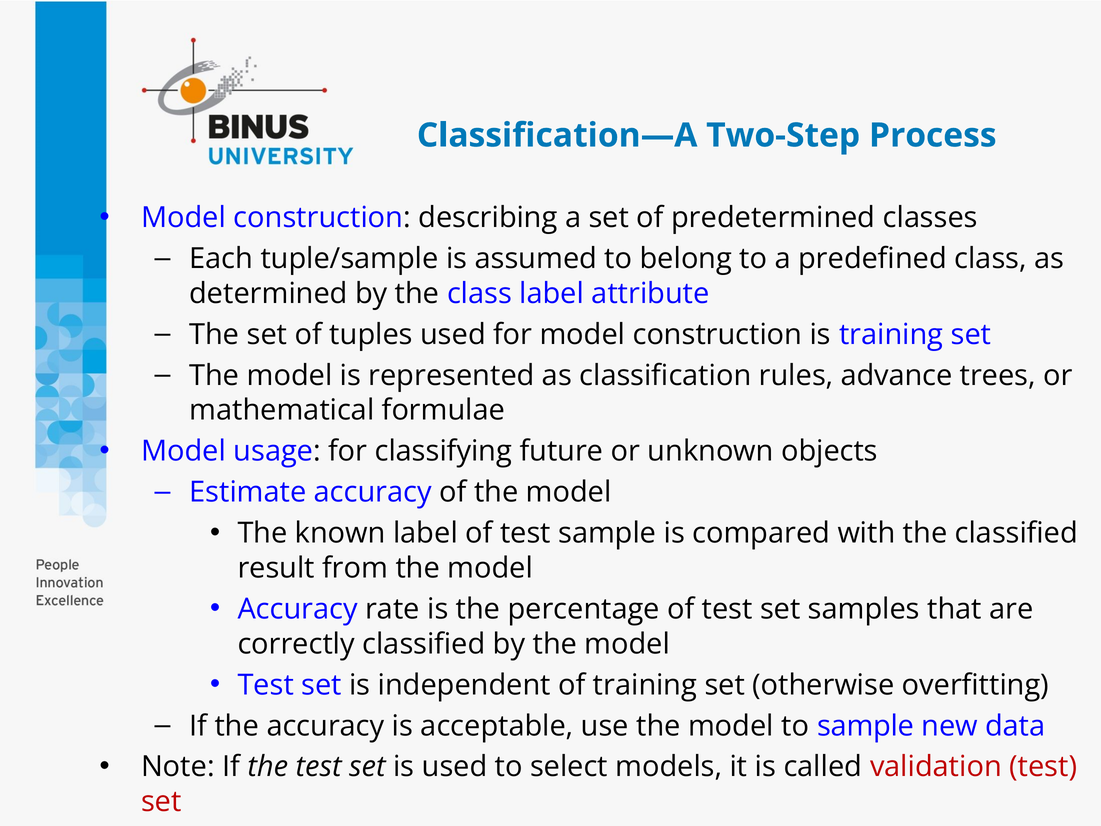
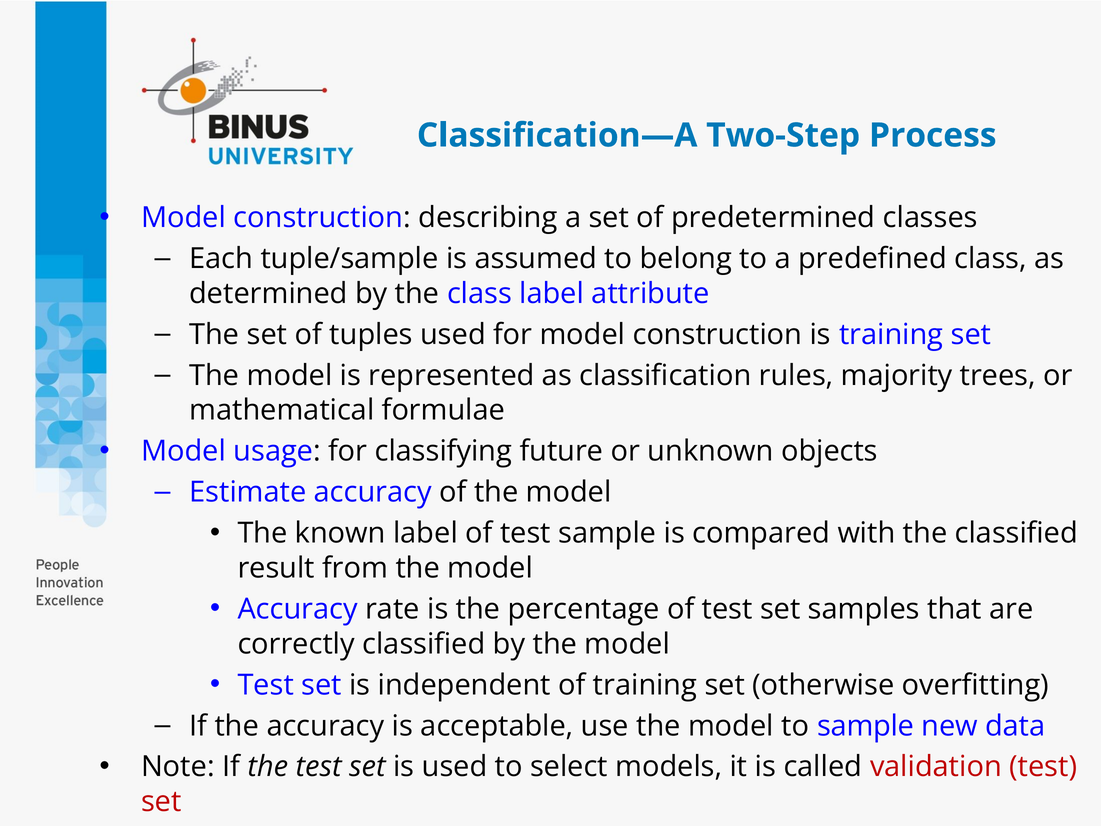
advance: advance -> majority (897, 375)
